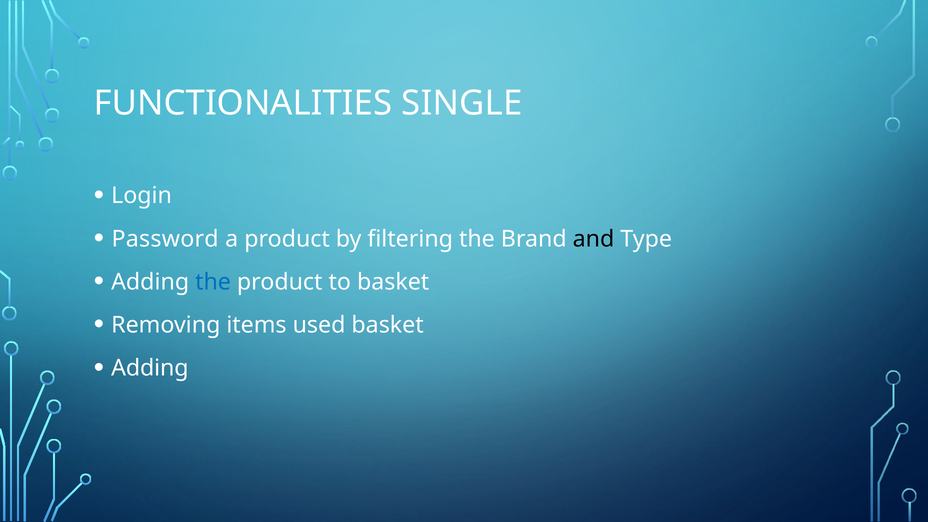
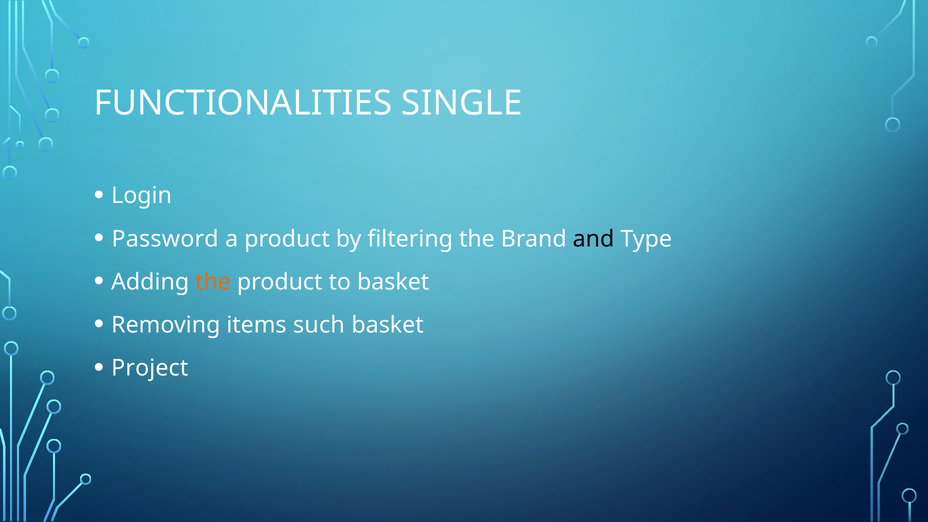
the colour: blue -> orange (213, 282)
used: used -> such (319, 325)
Adding: Adding -> Project (150, 368)
